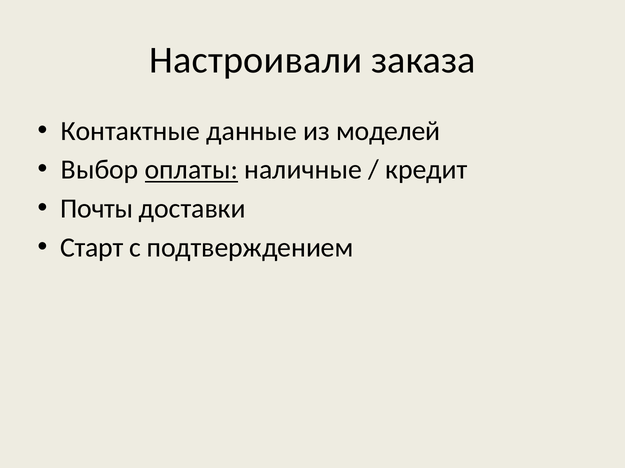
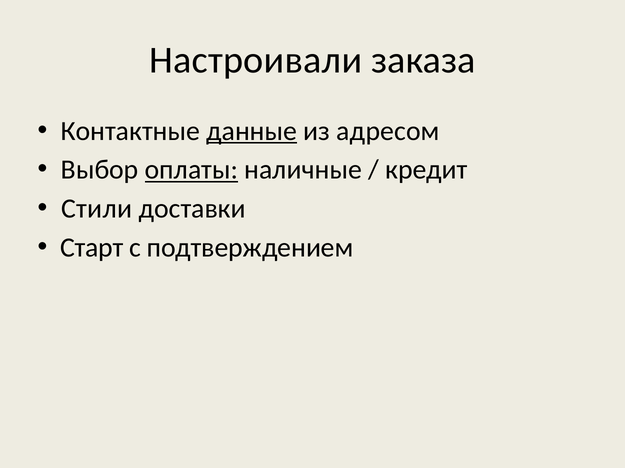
данные underline: none -> present (252, 131)
моделей: моделей -> адресом (388, 131)
Почты: Почты -> Стили (97, 209)
